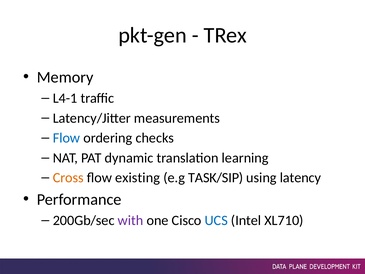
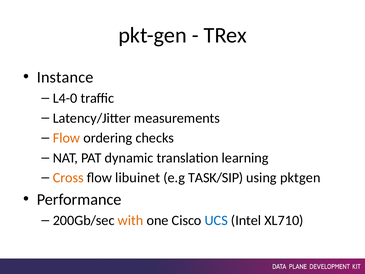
Memory: Memory -> Instance (65, 77)
L4-1: L4-1 -> L4-0 (65, 98)
Flow colour: blue -> orange (66, 138)
existing: existing -> libuinet (138, 178)
latency: latency -> pktgen (300, 178)
with colour: purple -> orange (131, 220)
